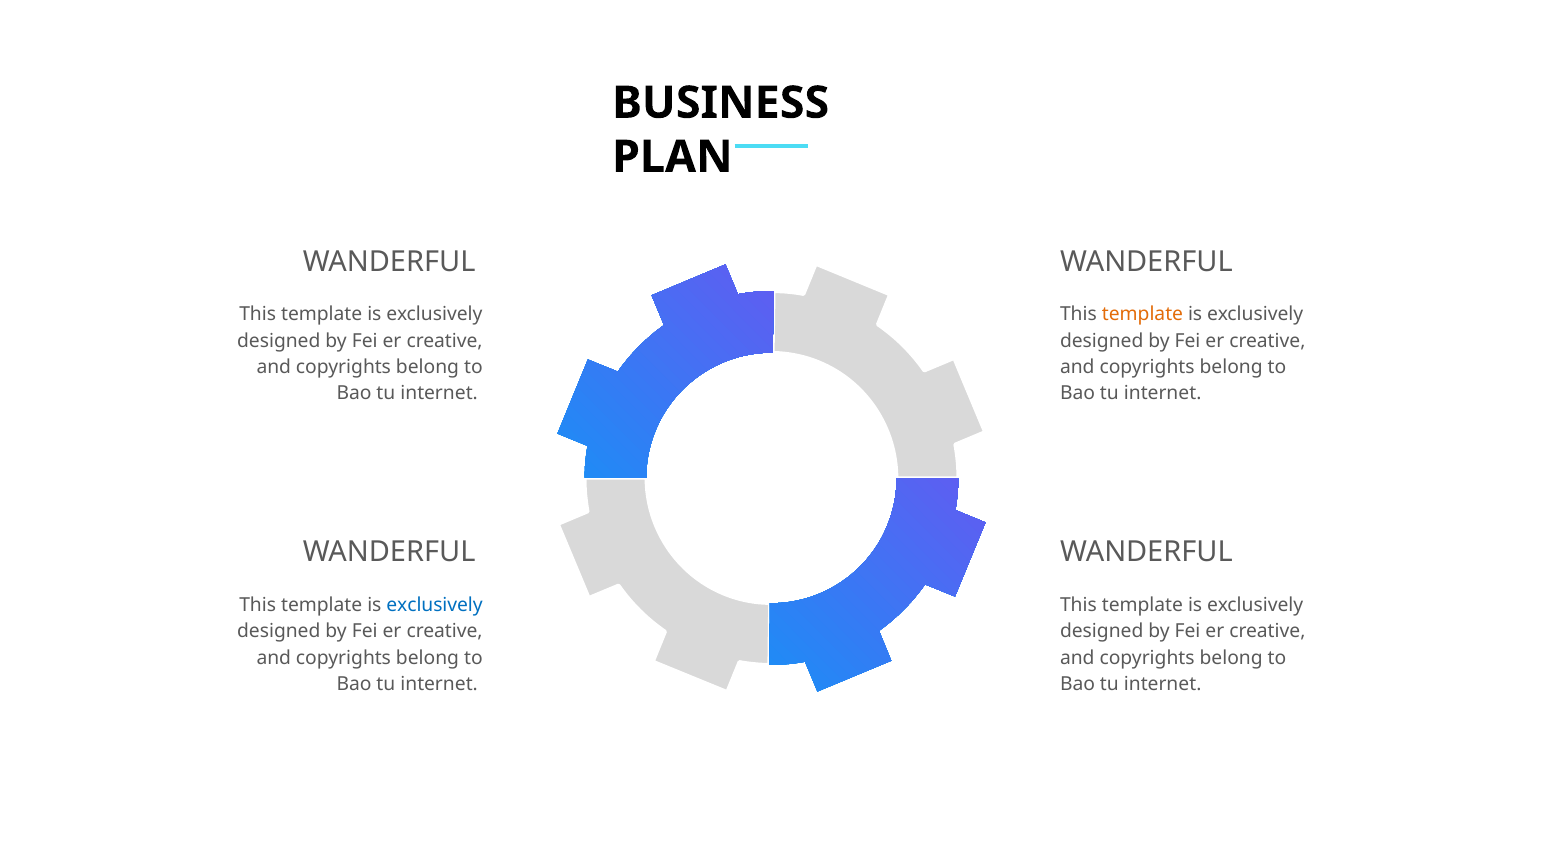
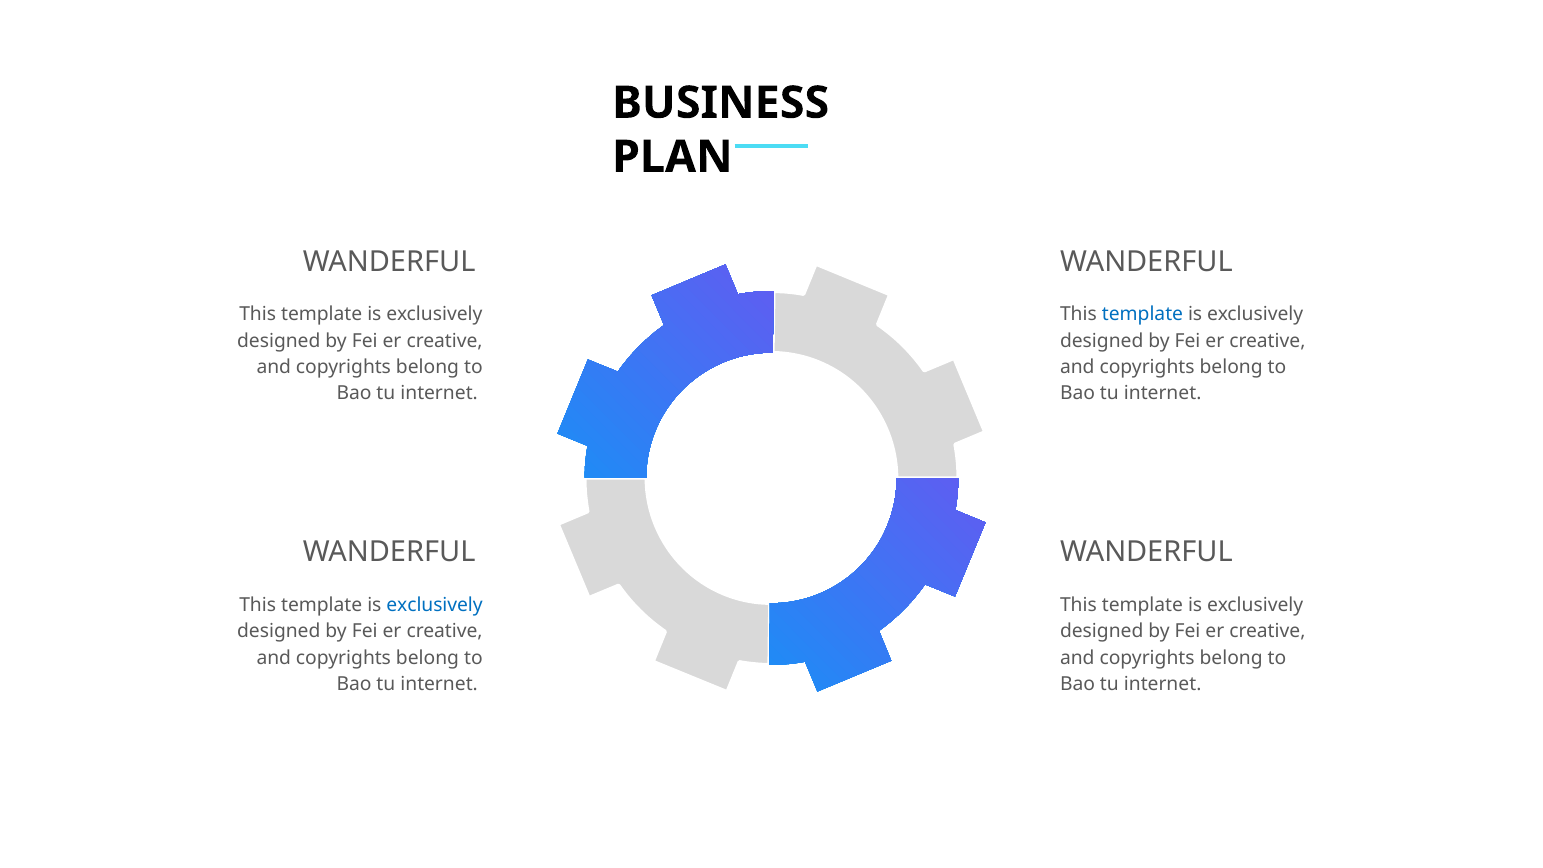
template colour: orange -> blue (1142, 314)
